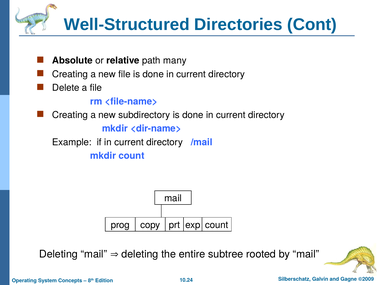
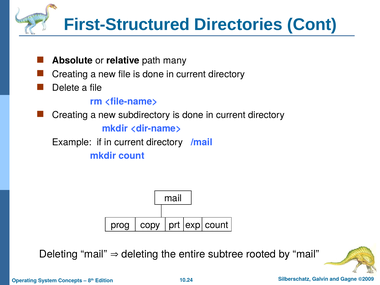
Well-Structured: Well-Structured -> First-Structured (127, 25)
